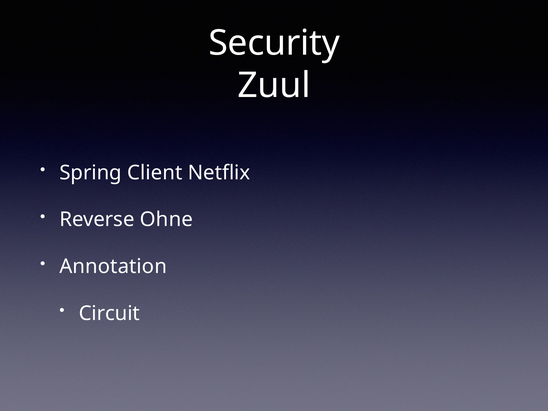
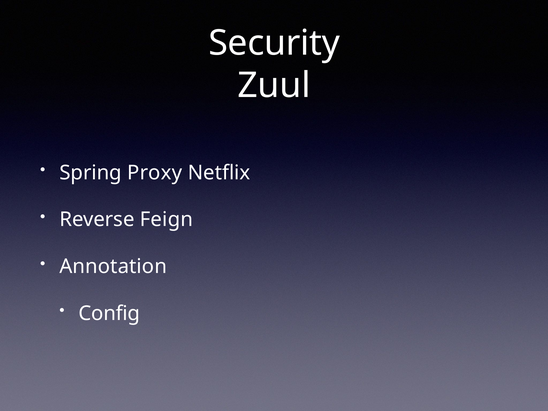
Client: Client -> Proxy (155, 173)
Ohne: Ohne -> Feign (166, 220)
Circuit: Circuit -> Config (109, 313)
